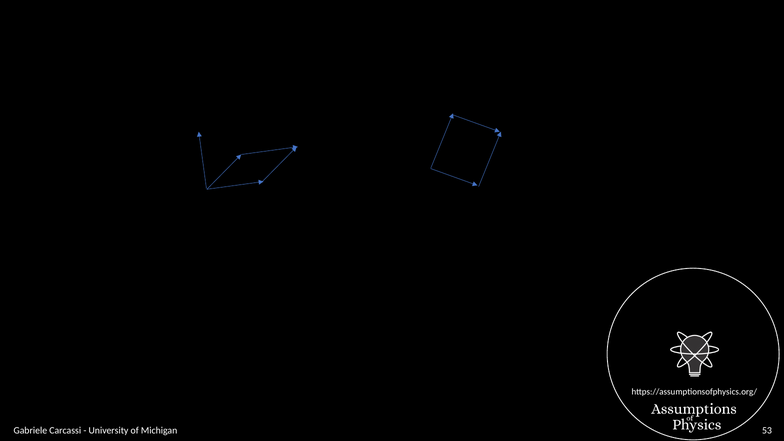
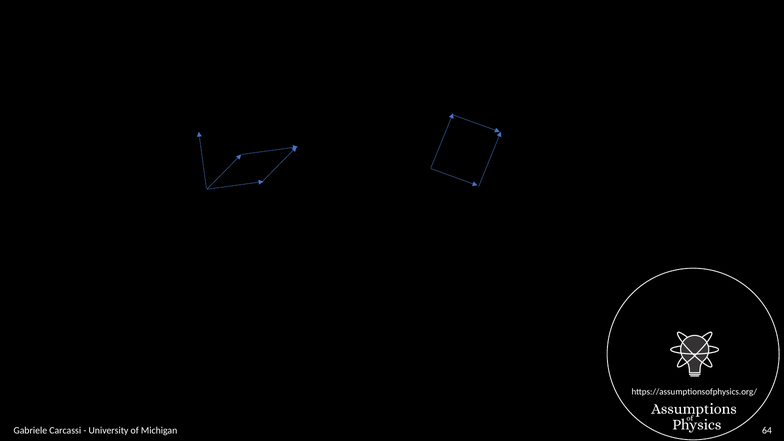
53: 53 -> 64 (767, 431)
